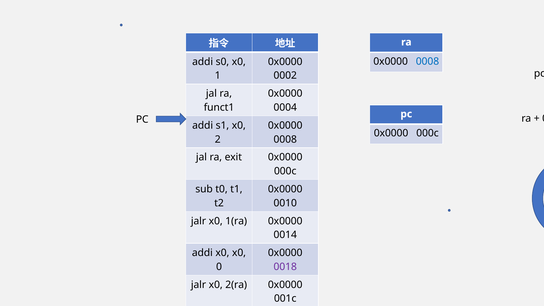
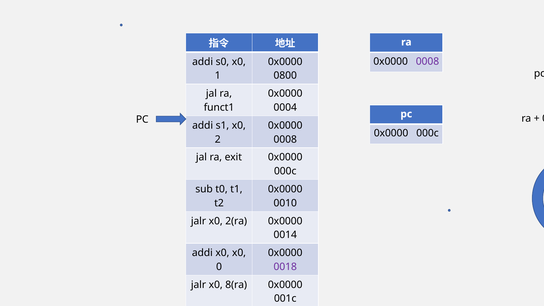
0008 colour: blue -> purple (427, 61)
0002: 0002 -> 0800 (285, 76)
1(ra: 1(ra -> 2(ra (236, 221)
2(ra: 2(ra -> 8(ra (236, 285)
